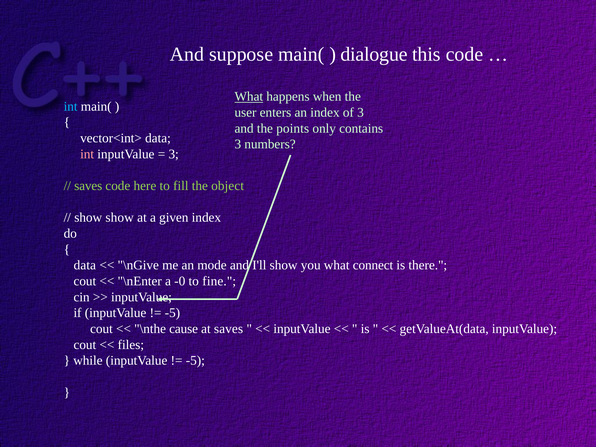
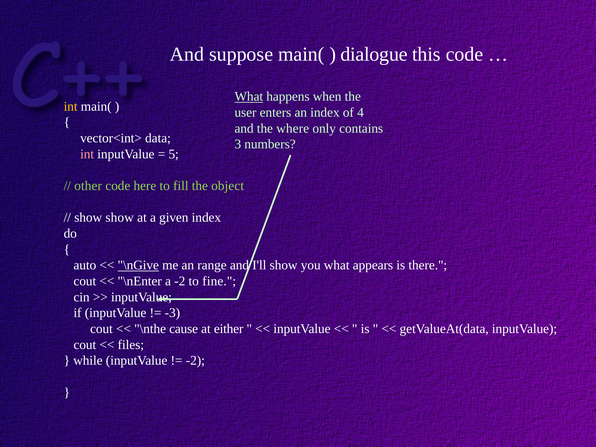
int colour: light blue -> yellow (71, 106)
of 3: 3 -> 4 (360, 112)
points: points -> where (293, 128)
3: 3 -> 5 (174, 154)
saves: saves -> other (88, 186)
data: data -> auto (85, 265)
\nGive underline: none -> present (138, 265)
mode: mode -> range (212, 265)
connect: connect -> appears (373, 265)
a -0: -0 -> -2 (180, 281)
-5: -5 -> -3 (172, 313)
at saves: saves -> either (229, 329)
-5: -5 -> -2 (195, 361)
